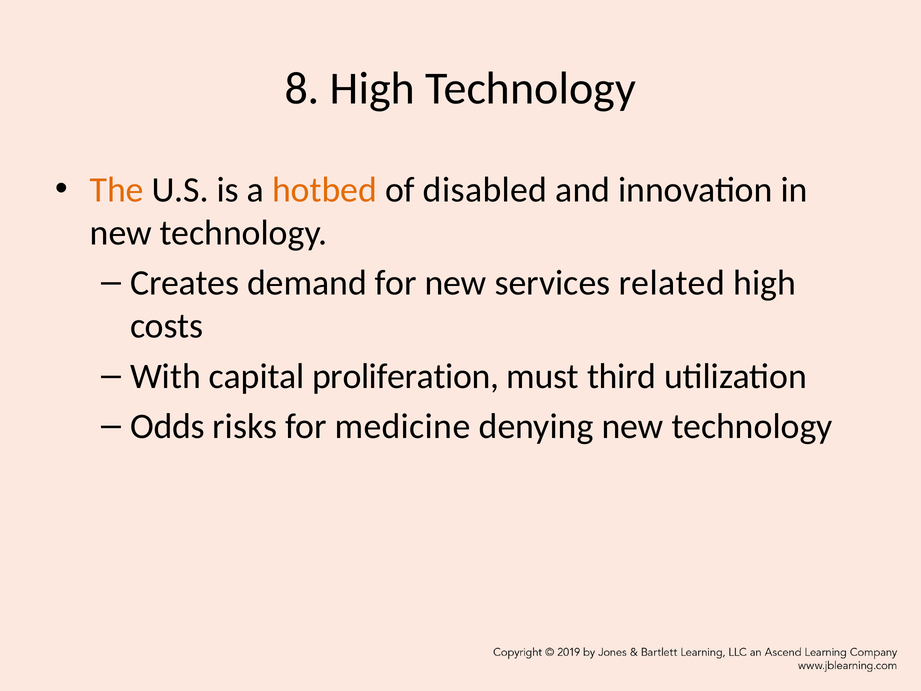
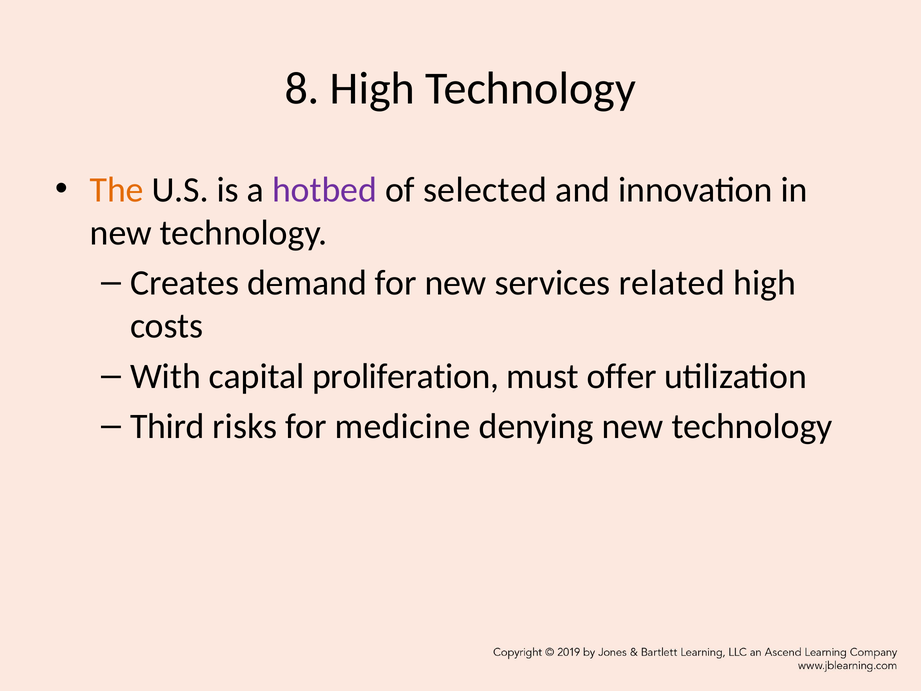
hotbed colour: orange -> purple (325, 190)
disabled: disabled -> selected (485, 190)
third: third -> offer (622, 376)
Odds: Odds -> Third (167, 426)
